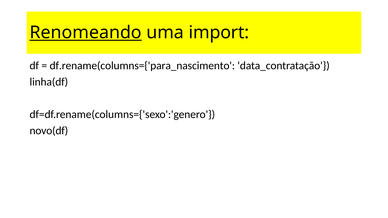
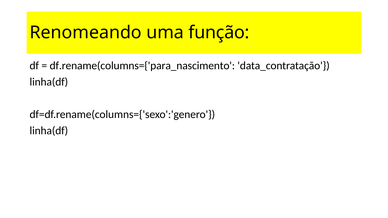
Renomeando underline: present -> none (86, 33)
import: import -> função (219, 33)
novo(df: novo(df -> linha(df (49, 131)
